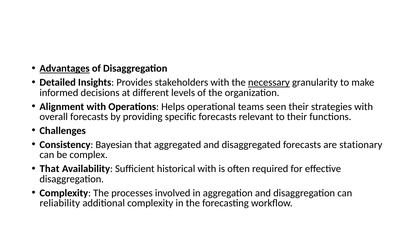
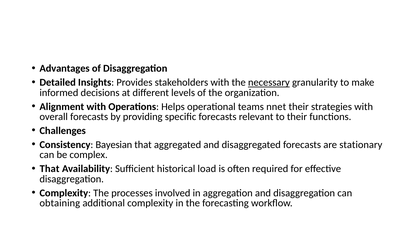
Advantages underline: present -> none (65, 68)
seen: seen -> nnet (276, 107)
historical with: with -> load (207, 169)
reliability: reliability -> obtaining (60, 203)
